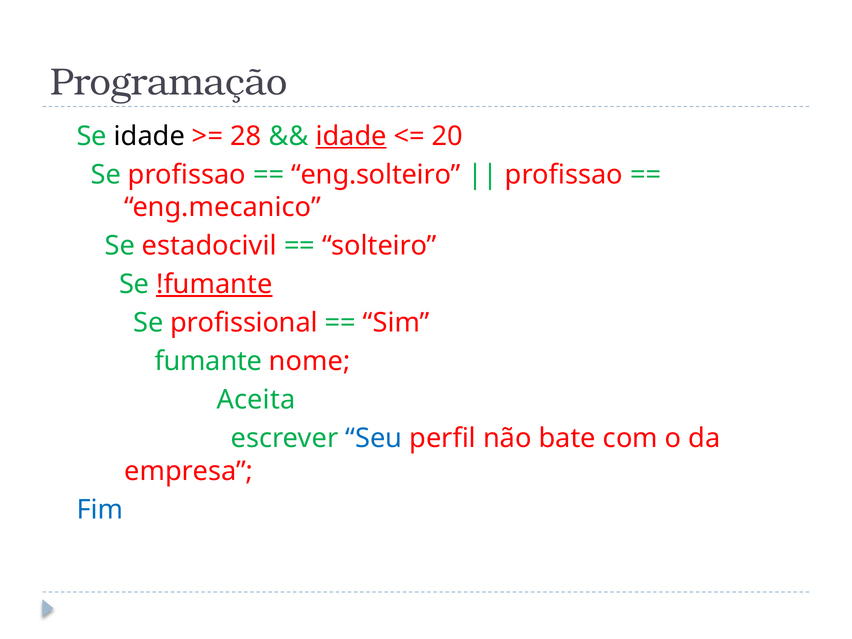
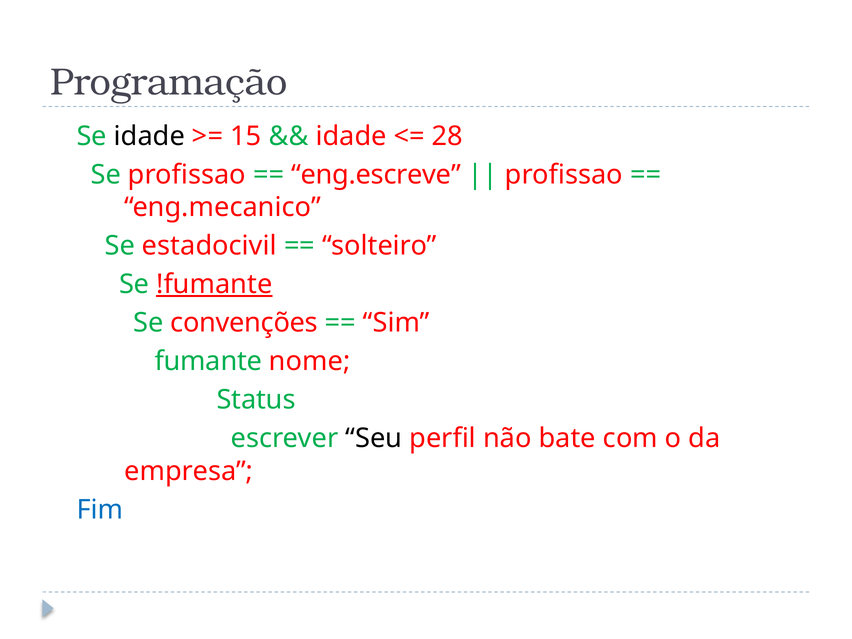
28: 28 -> 15 (246, 136)
idade underline: present -> none (351, 136)
20: 20 -> 28 (447, 136)
eng.solteiro: eng.solteiro -> eng.escreve (376, 175)
profissional: profissional -> convenções (244, 323)
Aceita: Aceita -> Status (256, 400)
Seu colour: blue -> black (374, 438)
